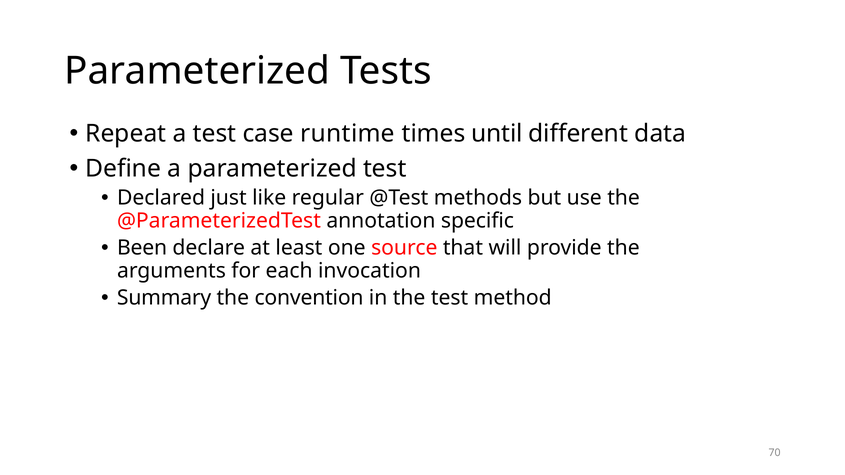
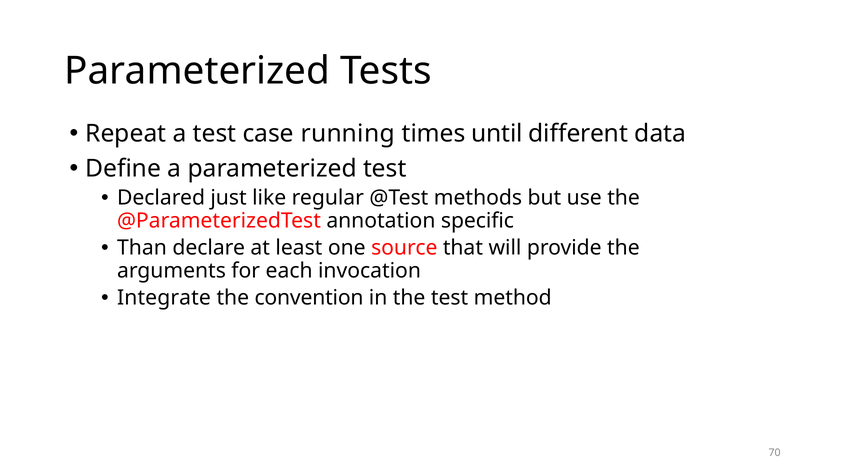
runtime: runtime -> running (348, 134)
Been: Been -> Than (142, 248)
Summary: Summary -> Integrate (164, 298)
